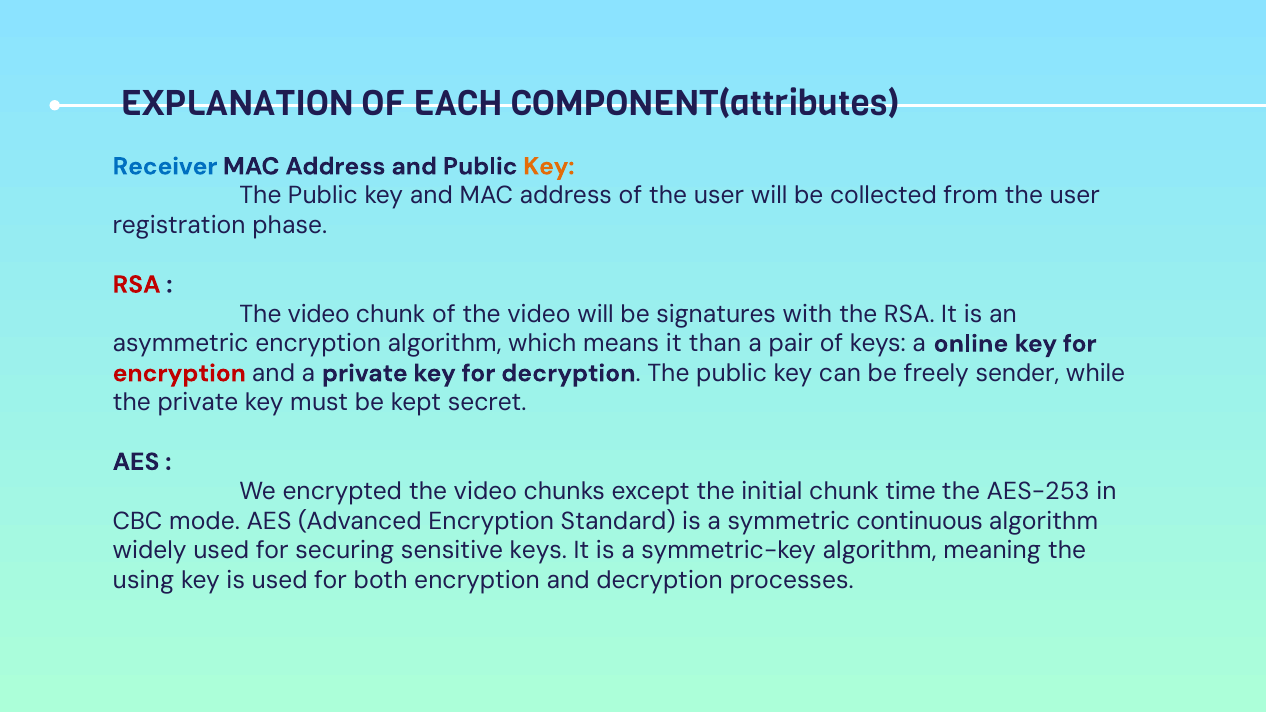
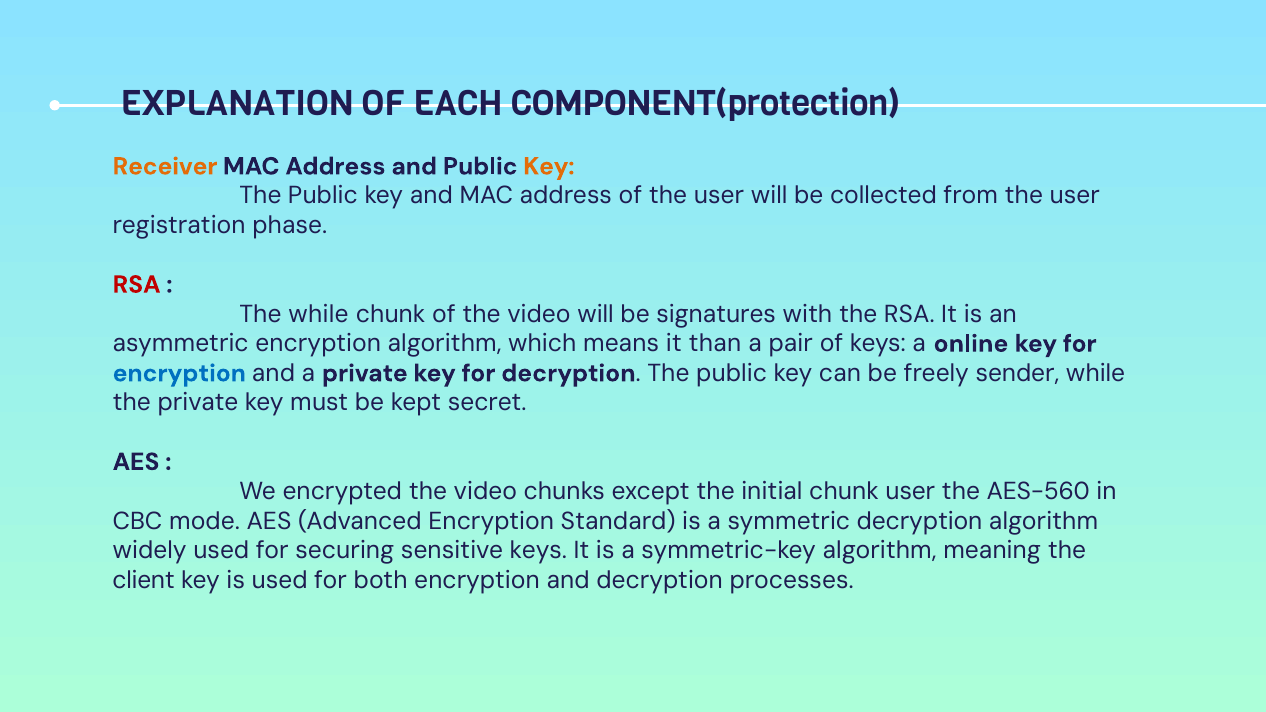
COMPONENT(attributes: COMPONENT(attributes -> COMPONENT(protection (705, 104)
Receiver colour: blue -> orange (165, 166)
video: video -> while (319, 314)
encryption colour: red -> blue (179, 373)
chunk time: time -> user (910, 491)
AES-253: AES-253 -> AES-560 (1038, 491)
symmetric continuous: continuous -> decryption (920, 521)
using: using -> client (144, 580)
